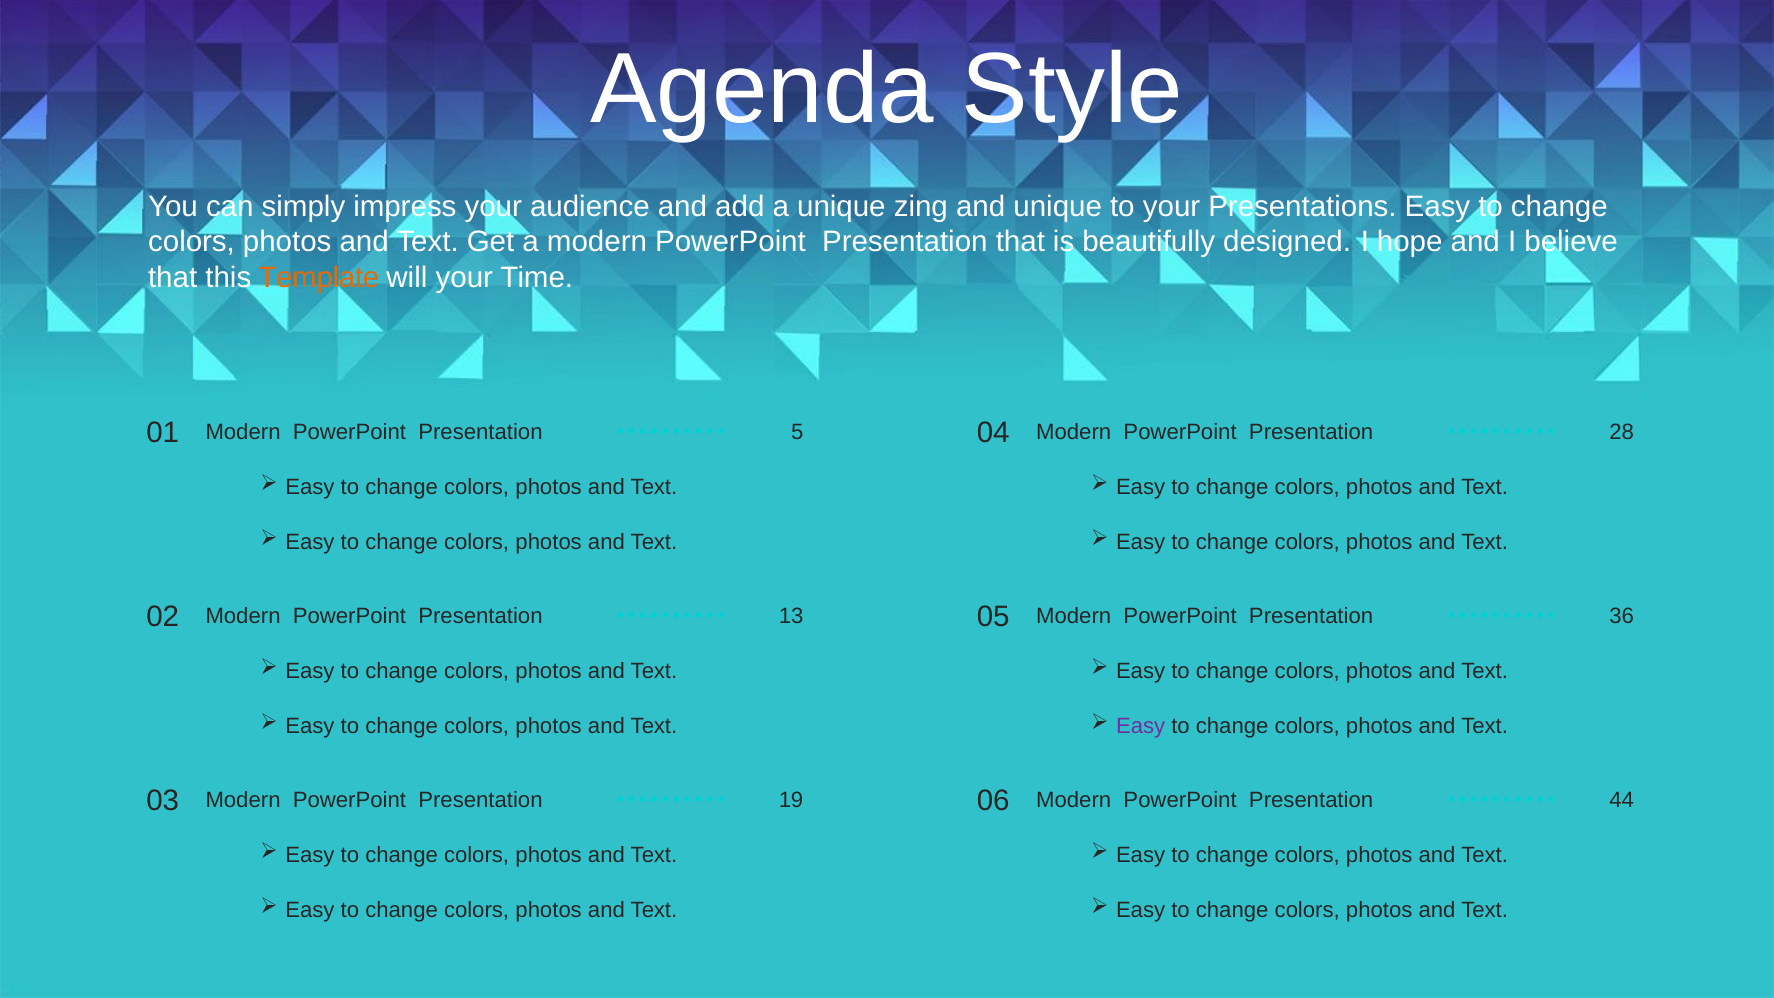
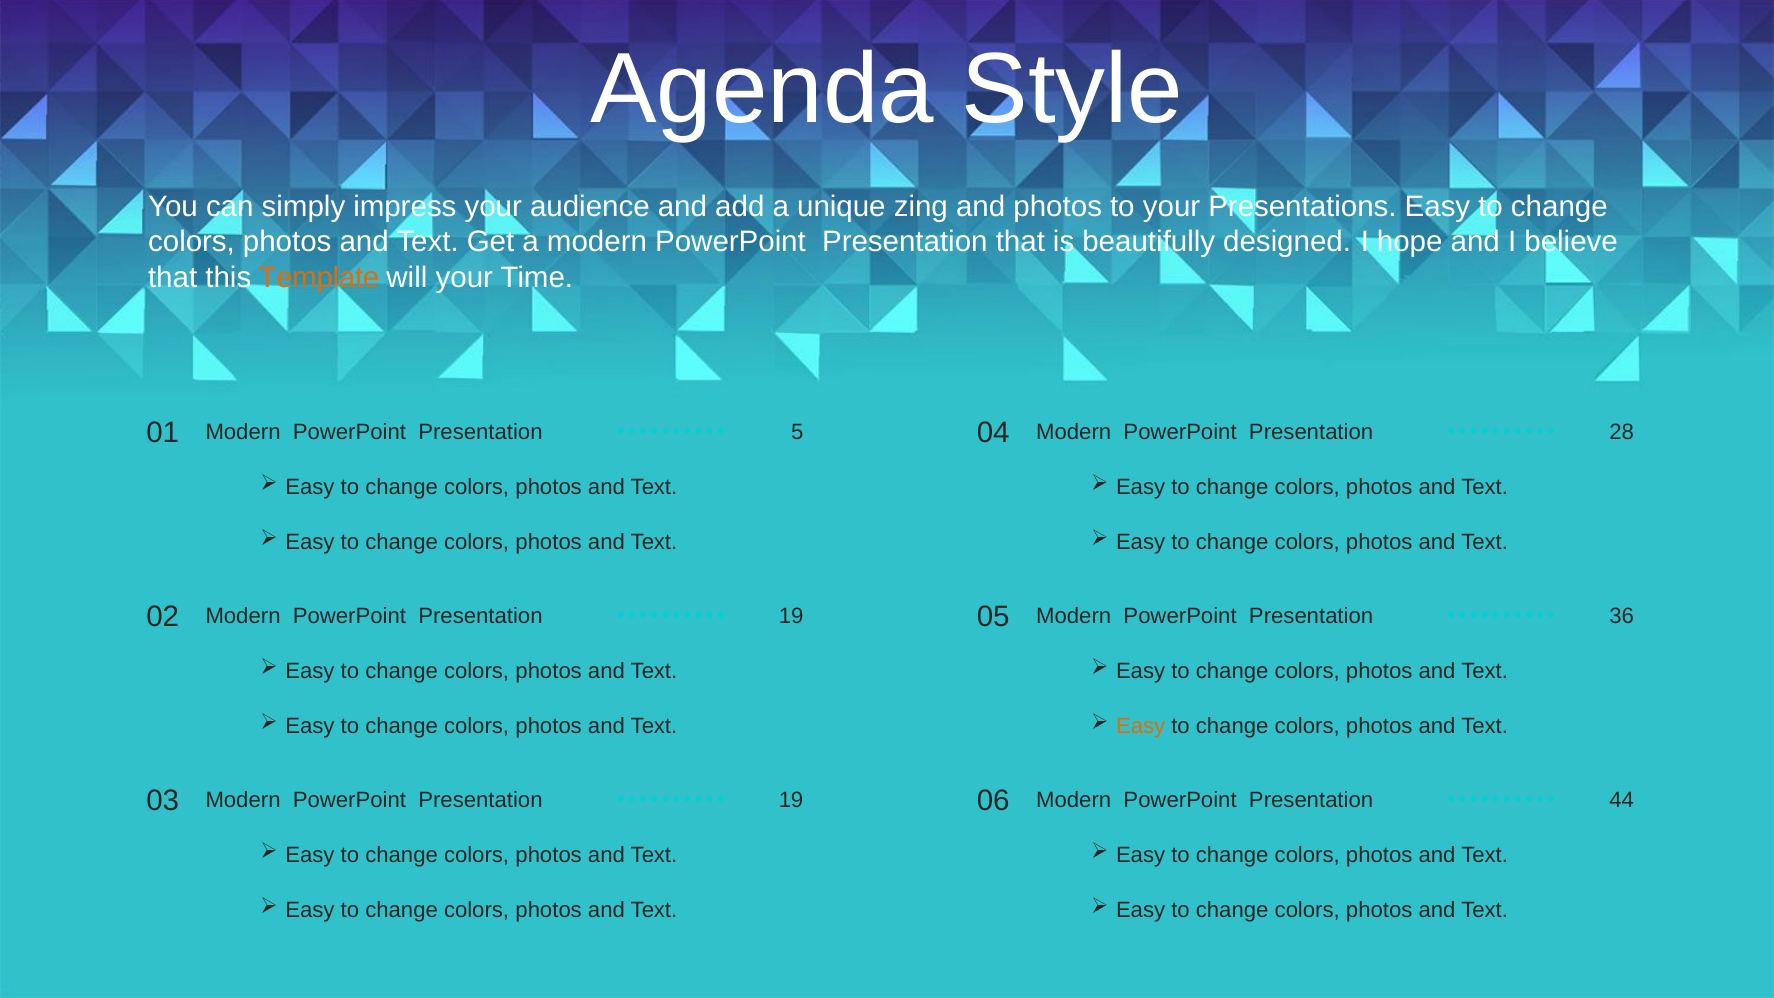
and unique: unique -> photos (1058, 207)
13: 13 -> 19 (791, 616)
Easy colour: purple -> orange (1141, 726)
